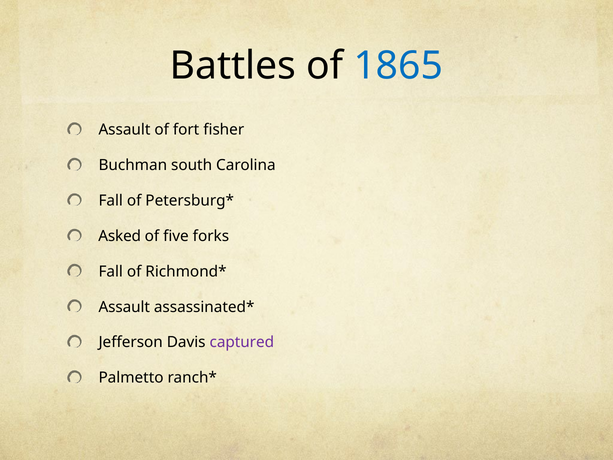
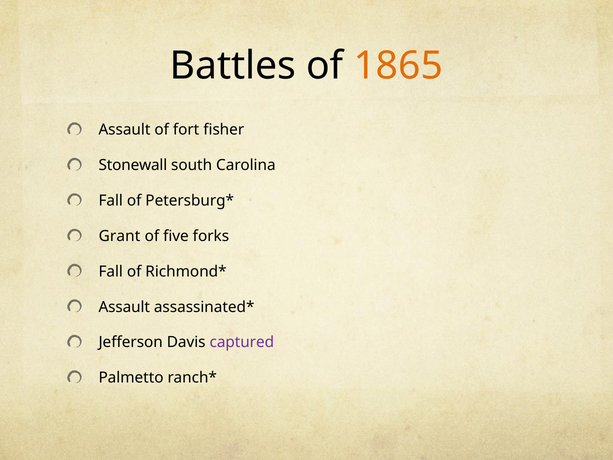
1865 colour: blue -> orange (398, 66)
Buchman: Buchman -> Stonewall (133, 165)
Asked: Asked -> Grant (120, 236)
